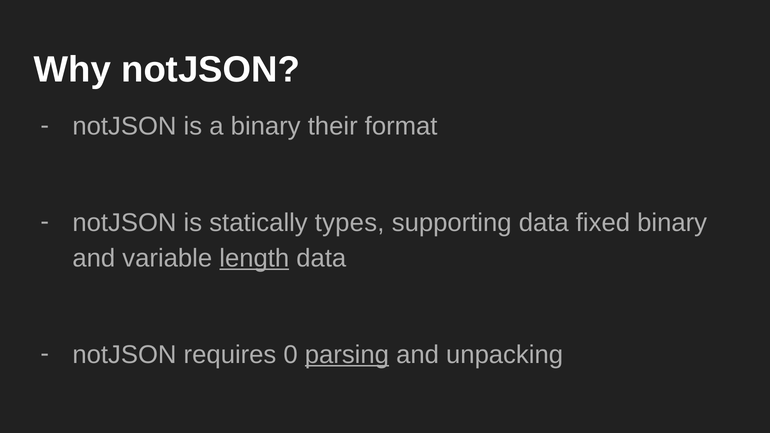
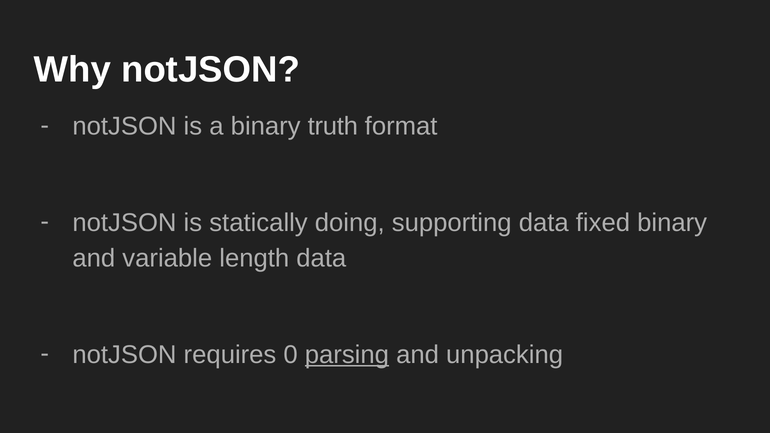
their: their -> truth (333, 127)
types: types -> doing (350, 223)
length underline: present -> none (254, 258)
